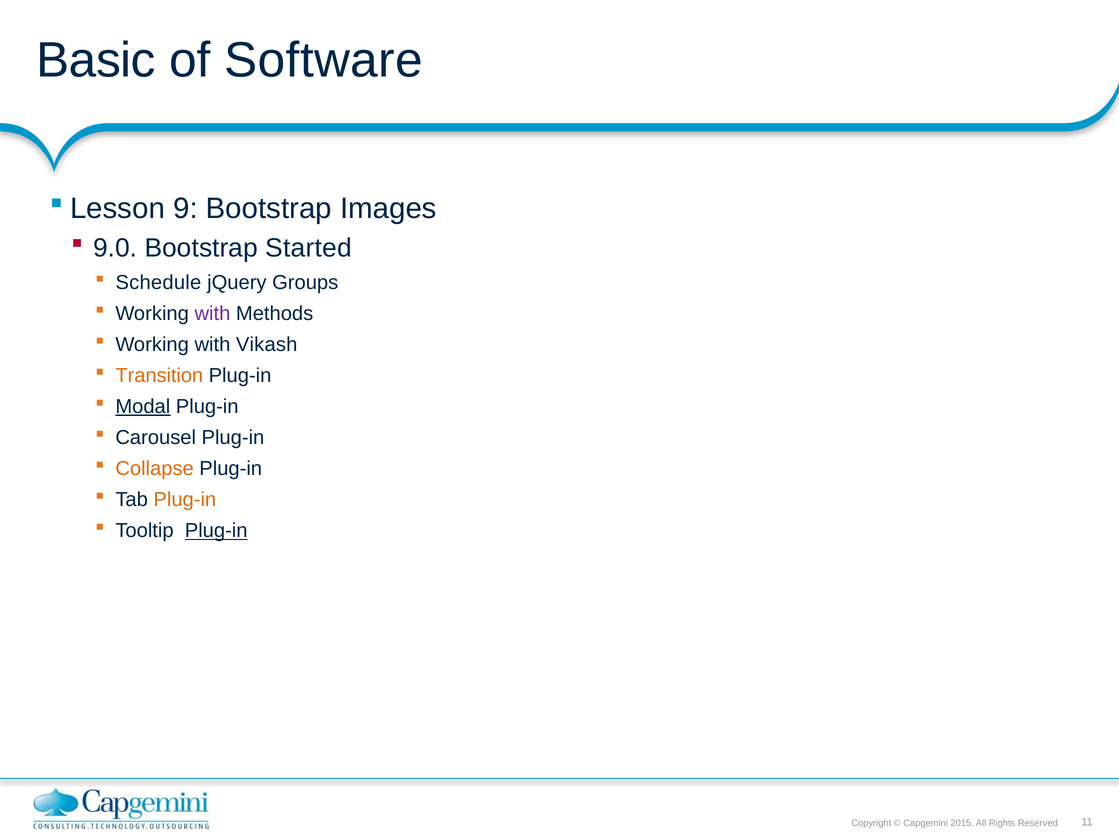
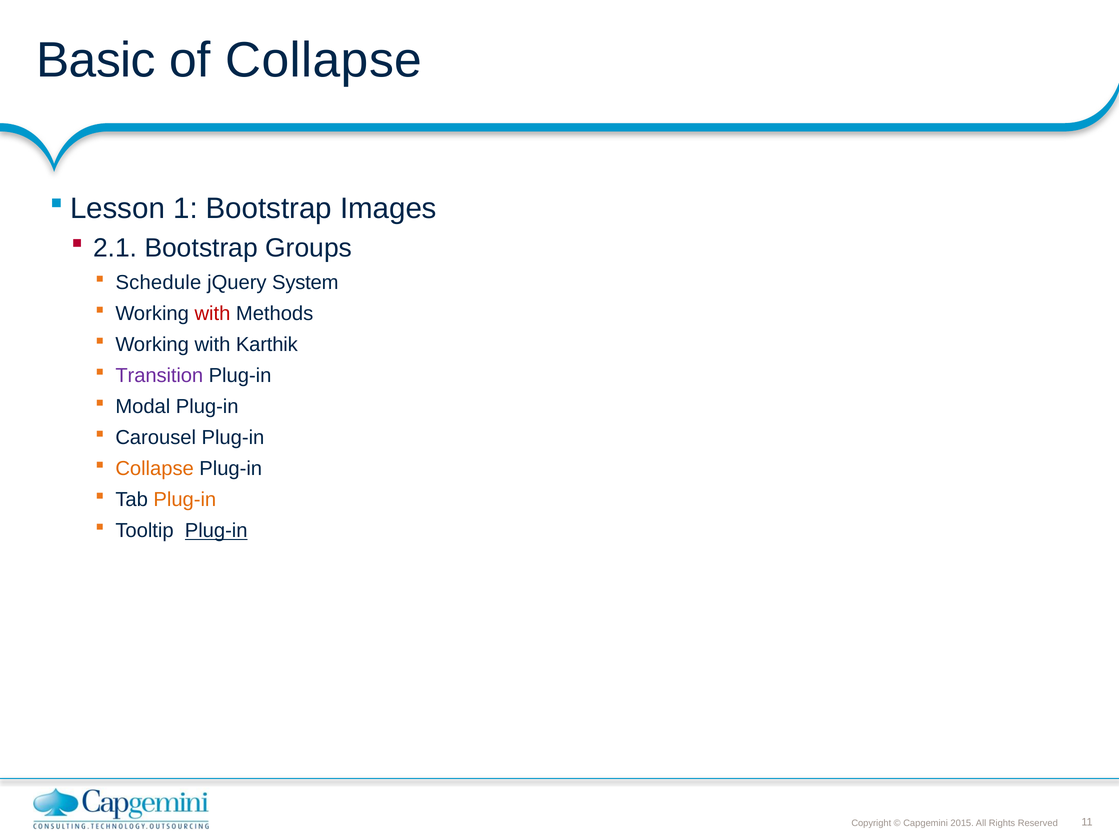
of Software: Software -> Collapse (324, 60)
9: 9 -> 1 (185, 208)
9.0: 9.0 -> 2.1 (115, 248)
Started: Started -> Groups (309, 248)
Groups: Groups -> System (305, 282)
with colour: purple -> red (212, 314)
Vikash: Vikash -> Karthik (267, 345)
Transition colour: orange -> purple (159, 376)
Modal underline: present -> none (143, 407)
